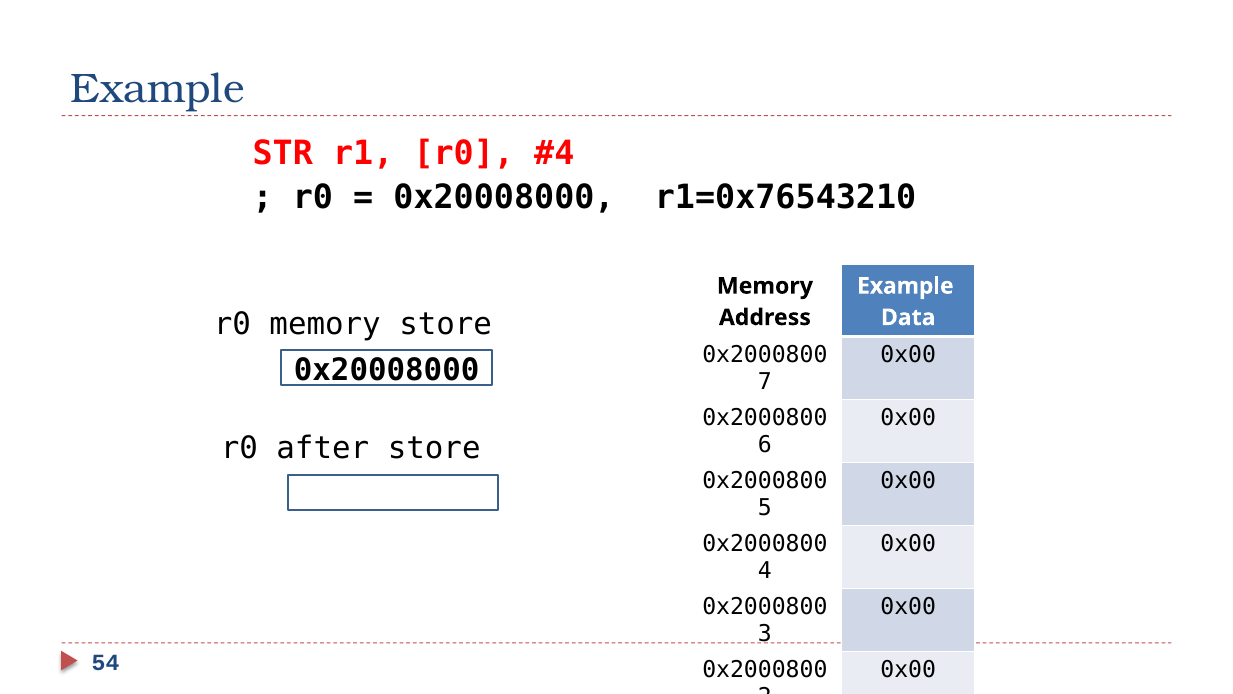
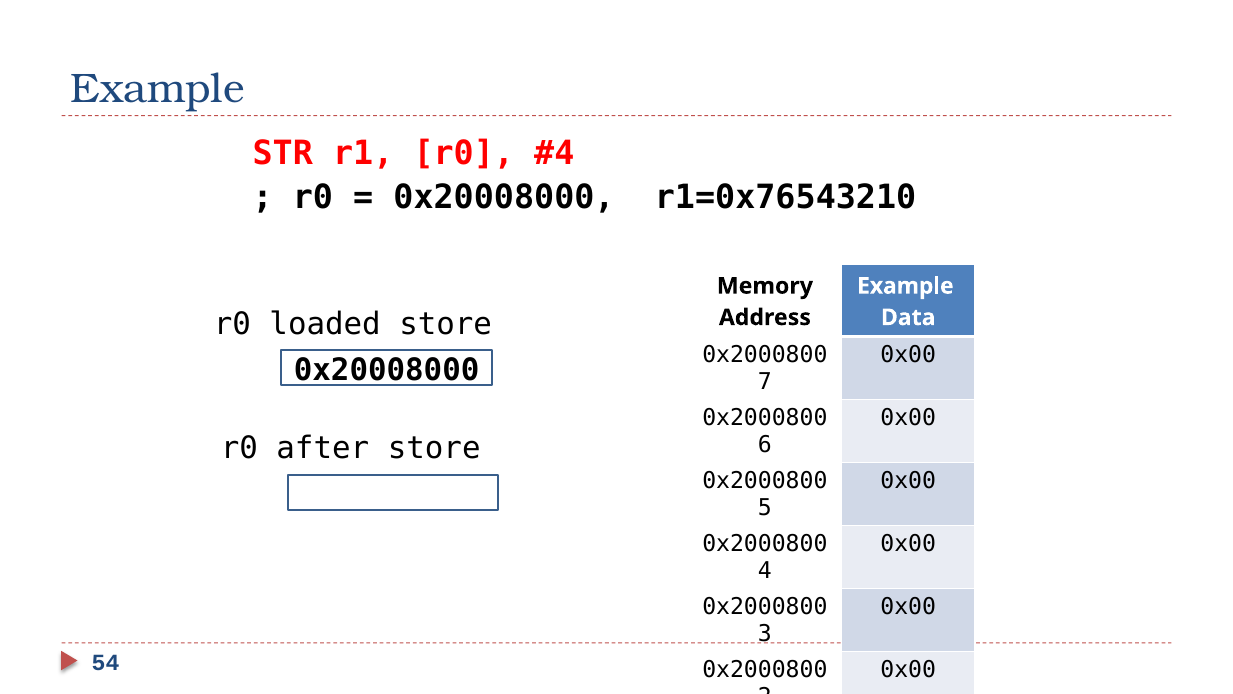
r0 memory: memory -> loaded (325, 324)
